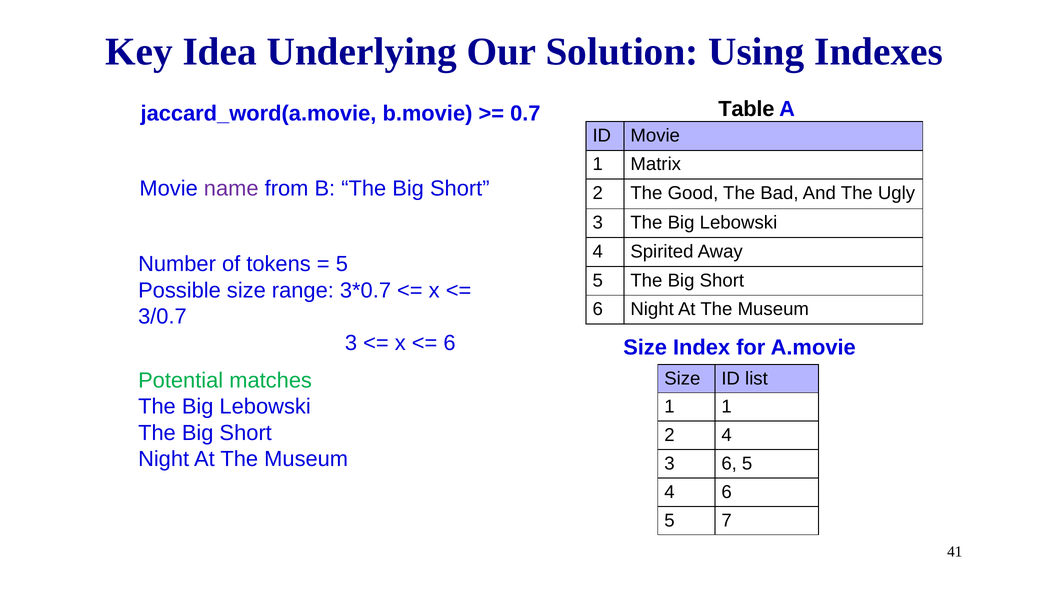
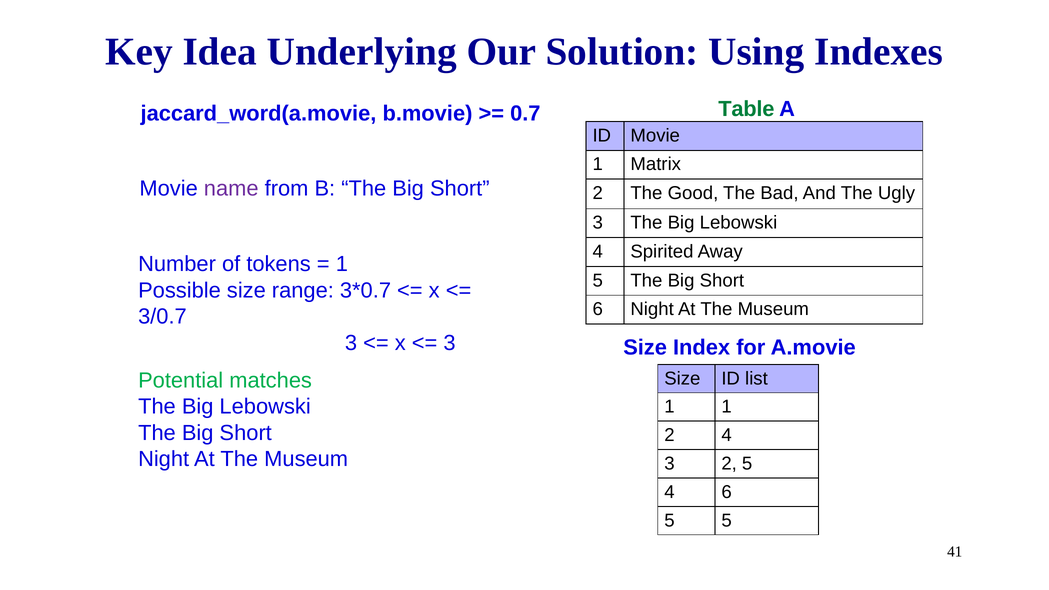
Table colour: black -> green (746, 109)
5: 5 -> 1 (342, 264)
6: 6 -> 3 (450, 343)
3 6: 6 -> 2 (729, 464)
5 7: 7 -> 5 (727, 520)
